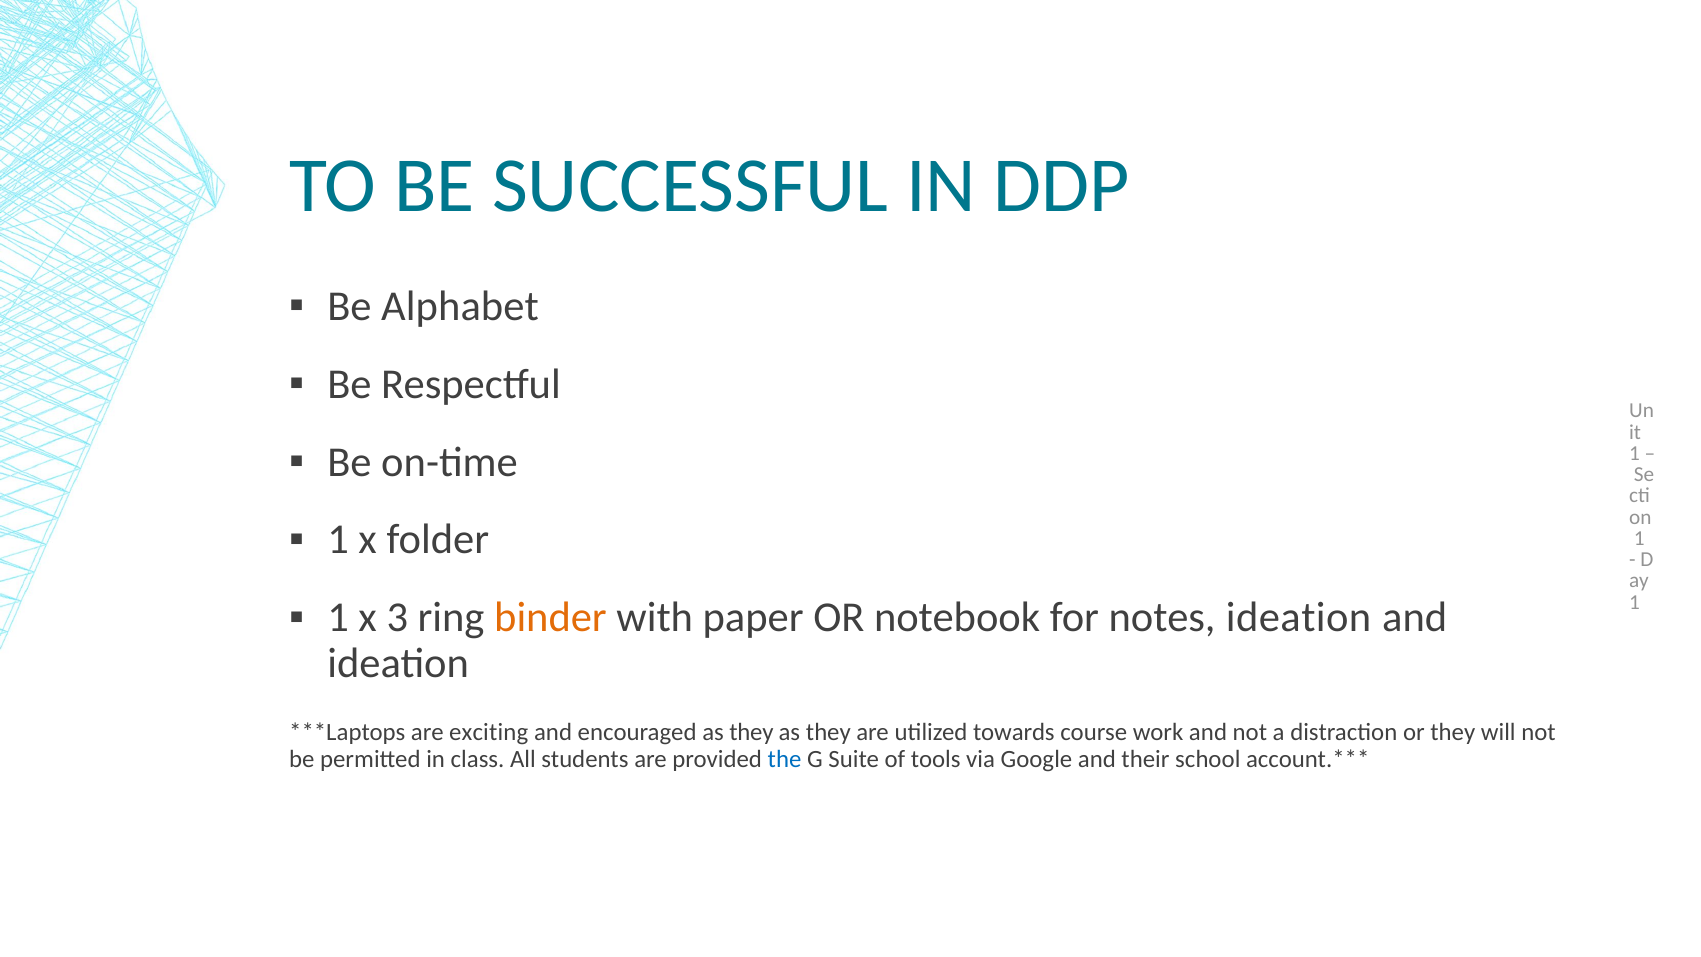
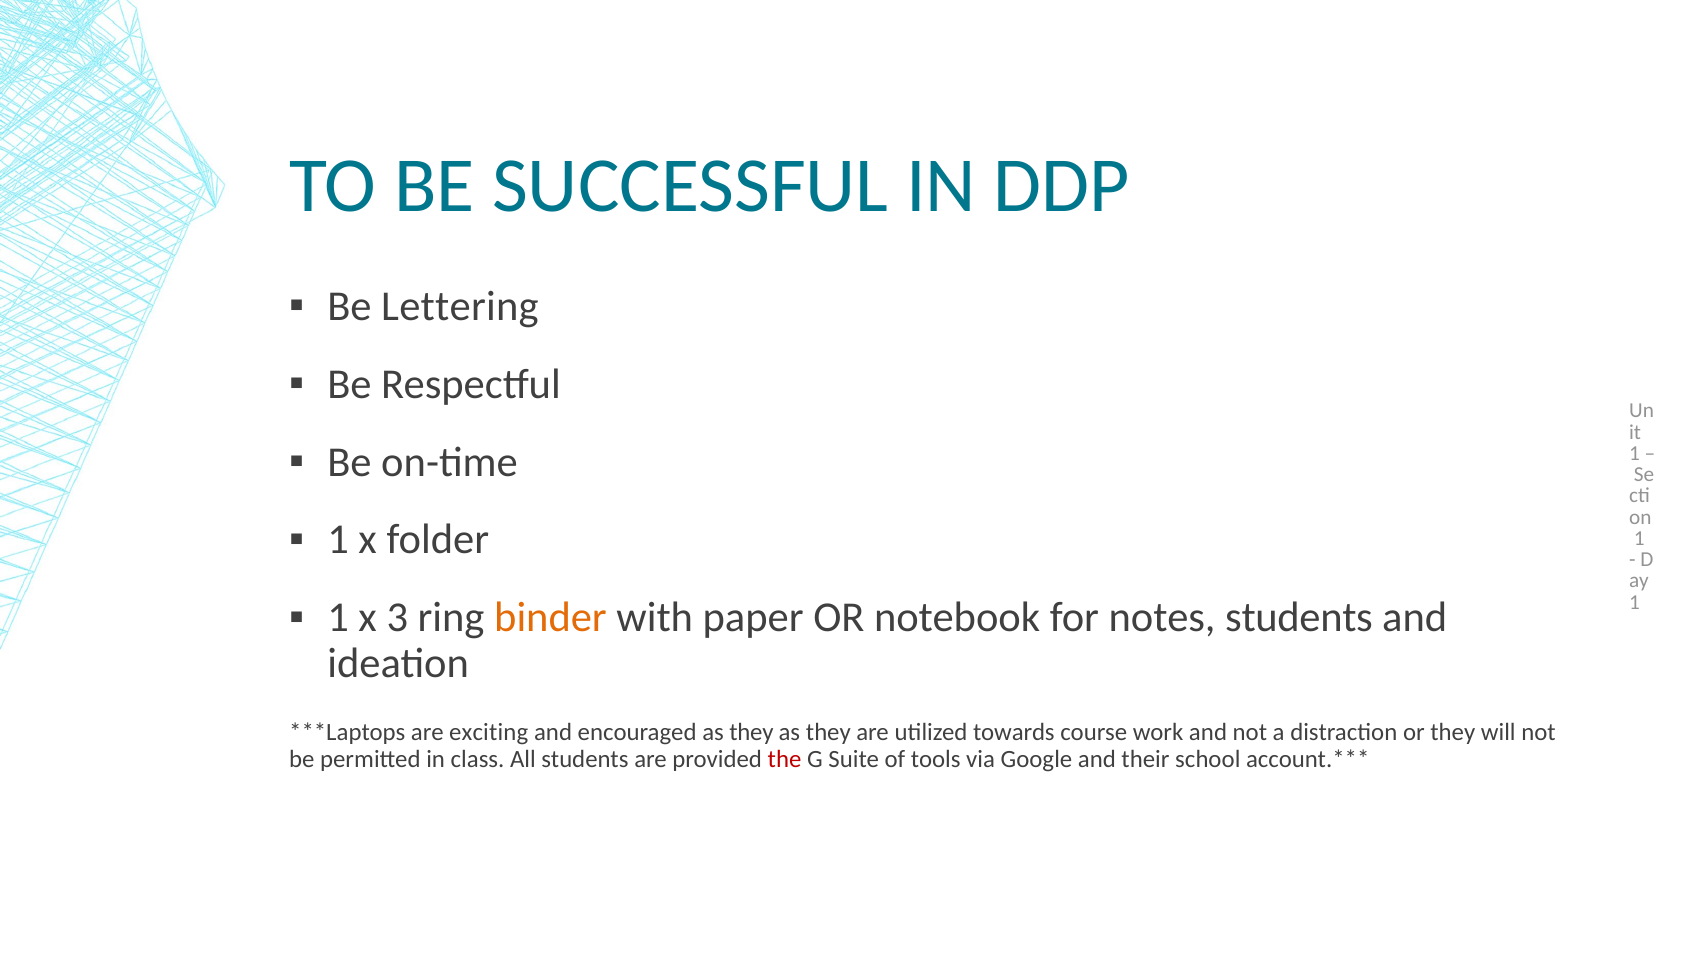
Alphabet: Alphabet -> Lettering (460, 306)
notes ideation: ideation -> students (1299, 618)
the colour: blue -> red (785, 759)
